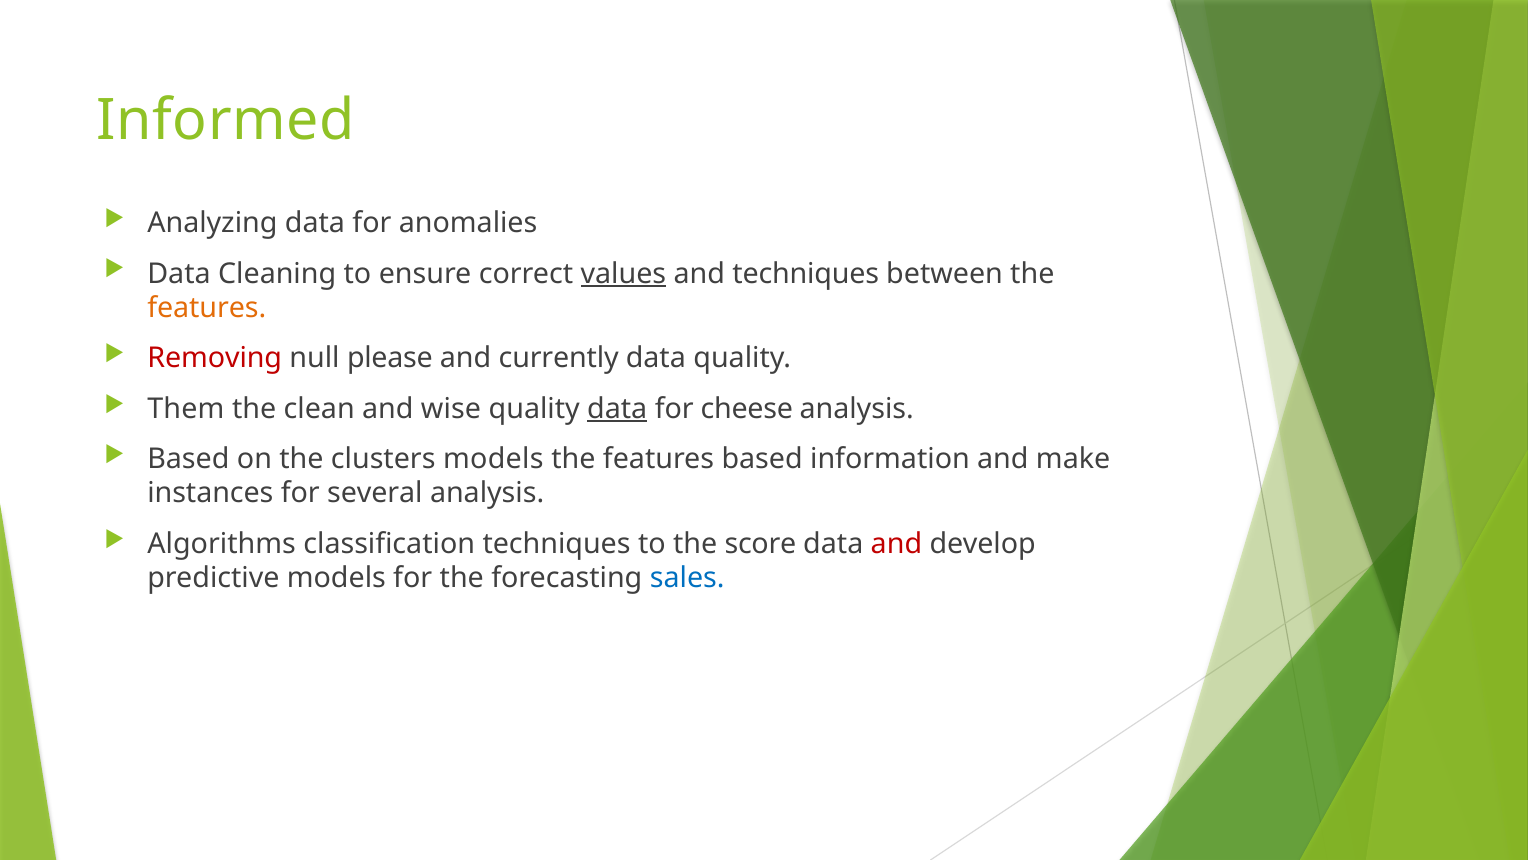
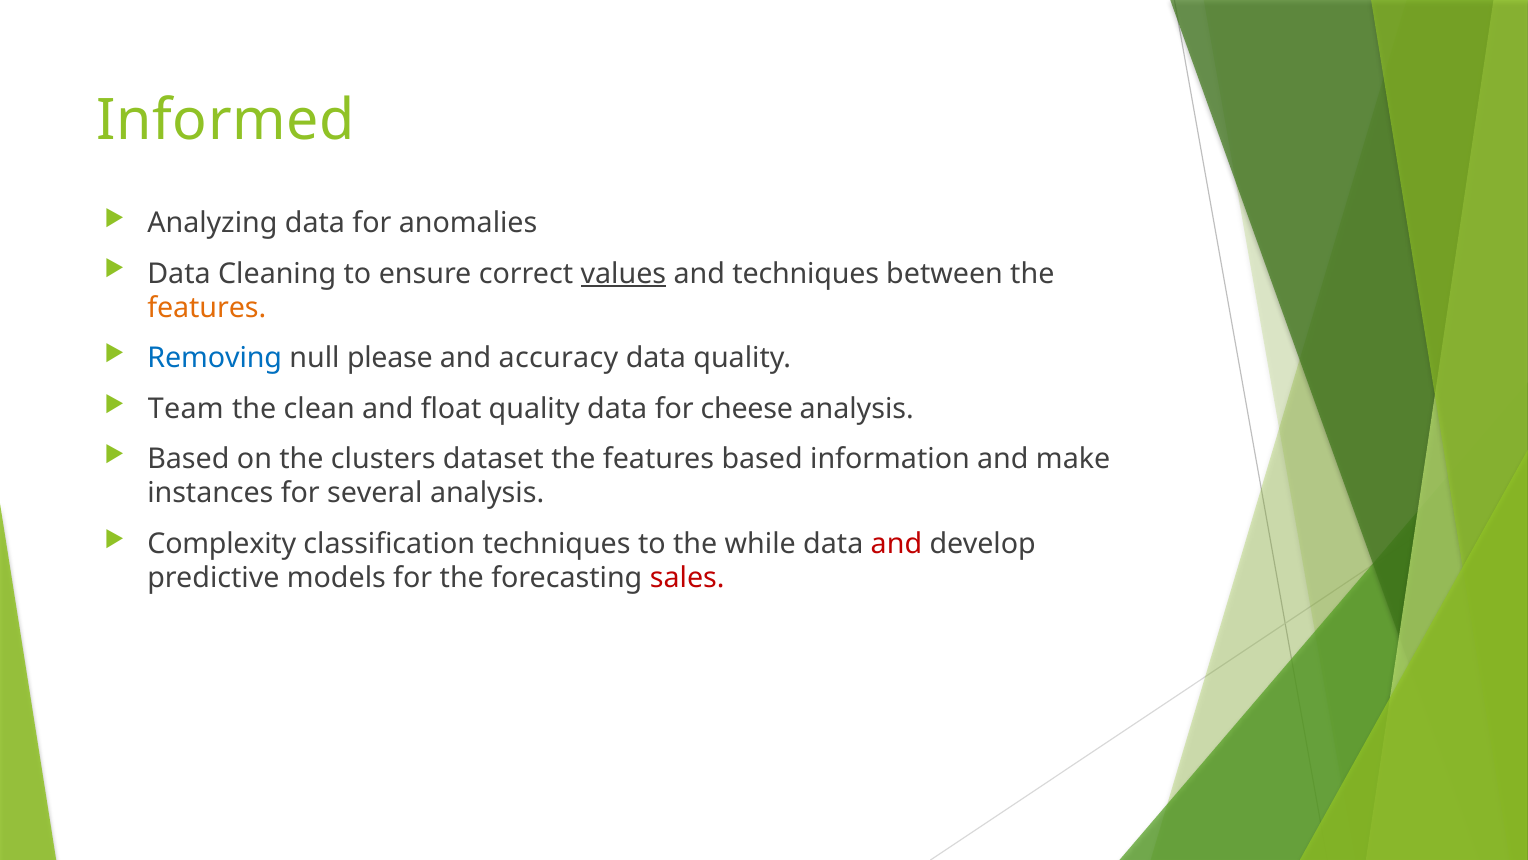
Removing colour: red -> blue (215, 358)
currently: currently -> accuracy (558, 358)
Them: Them -> Team (186, 408)
wise: wise -> float (451, 408)
data underline: present -> none (617, 408)
clusters models: models -> dataset (493, 459)
Algorithms: Algorithms -> Complexity (222, 543)
score: score -> while (760, 543)
sales colour: blue -> red (687, 578)
